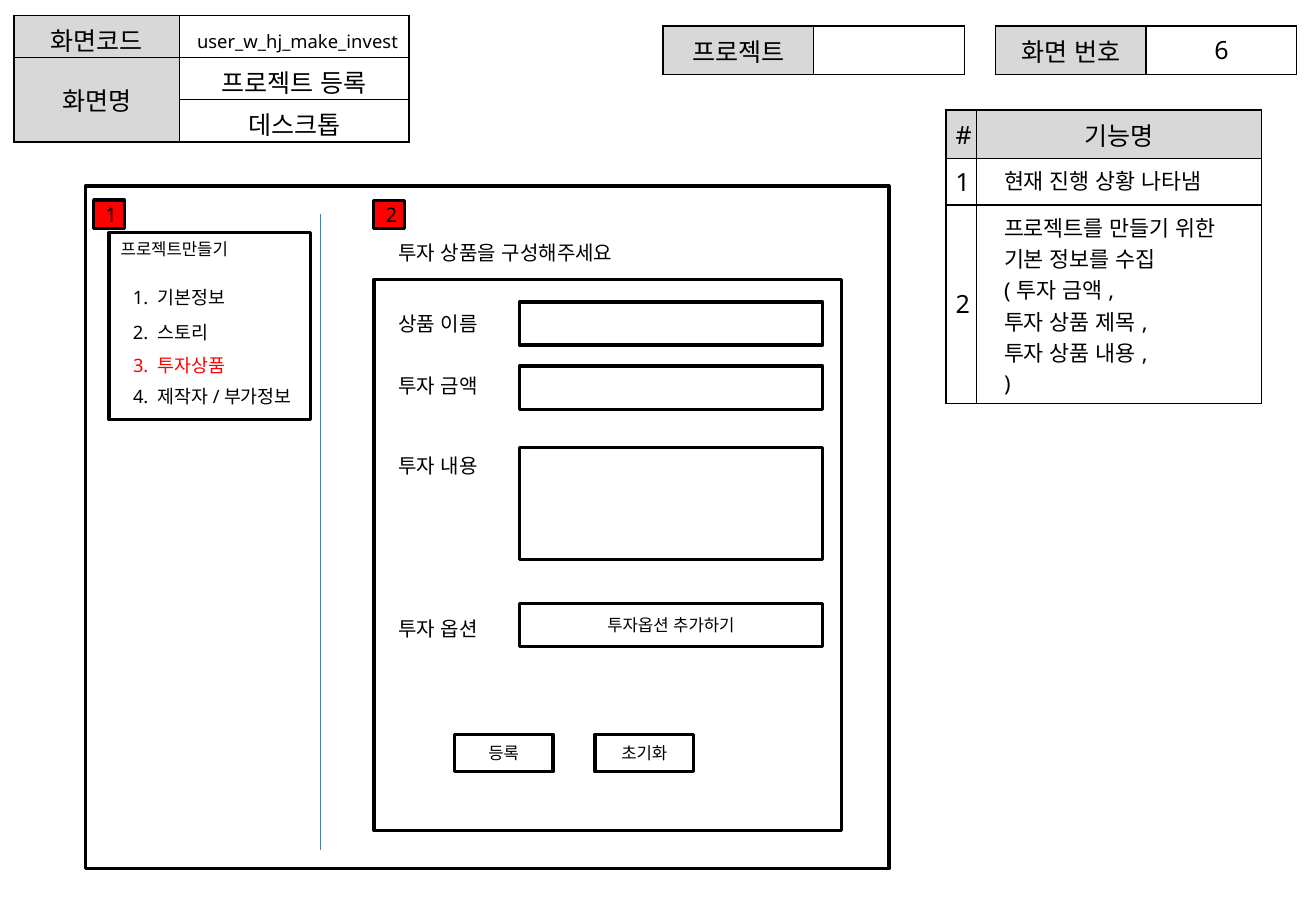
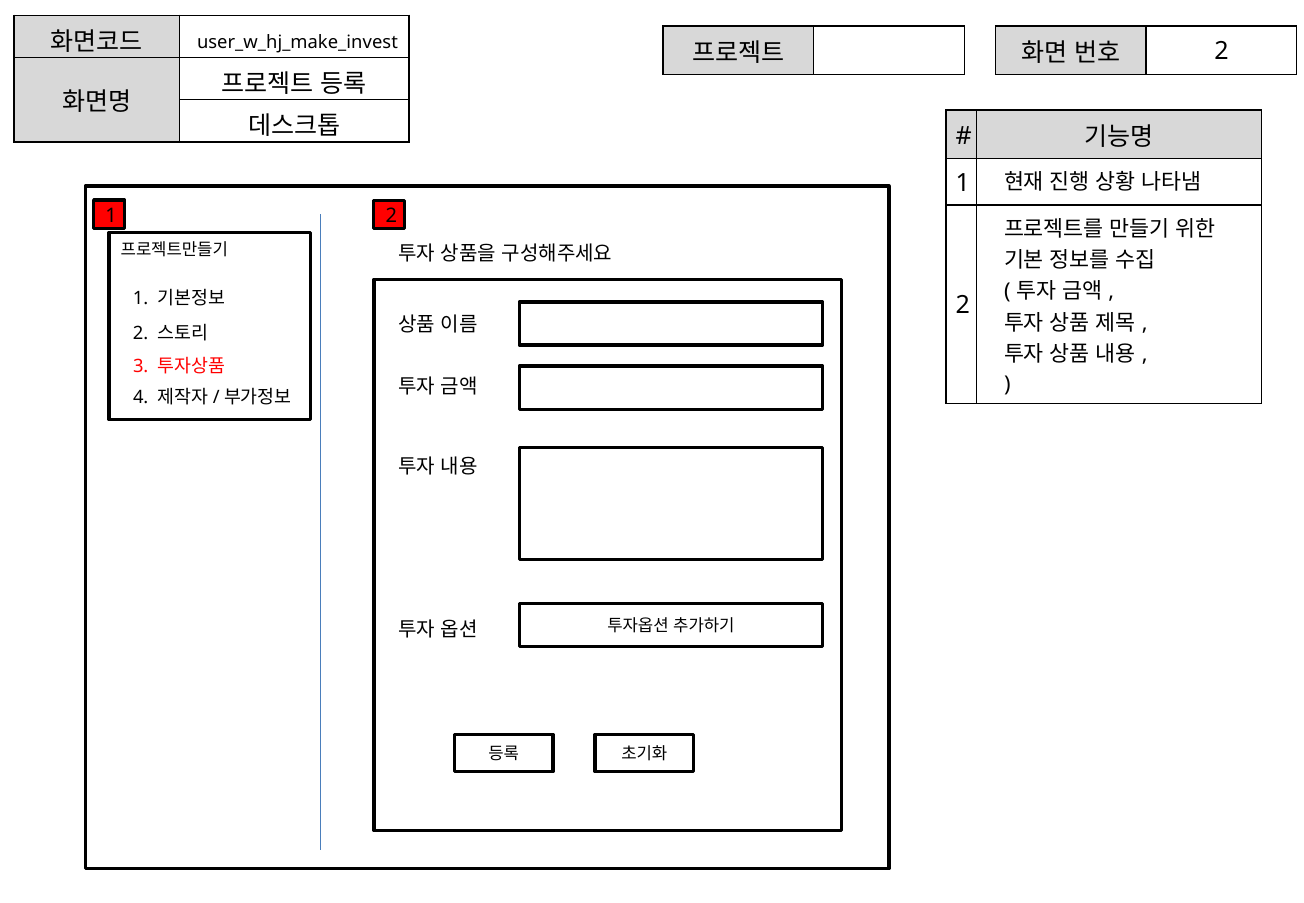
6: 6 -> 2 (1222, 52)
